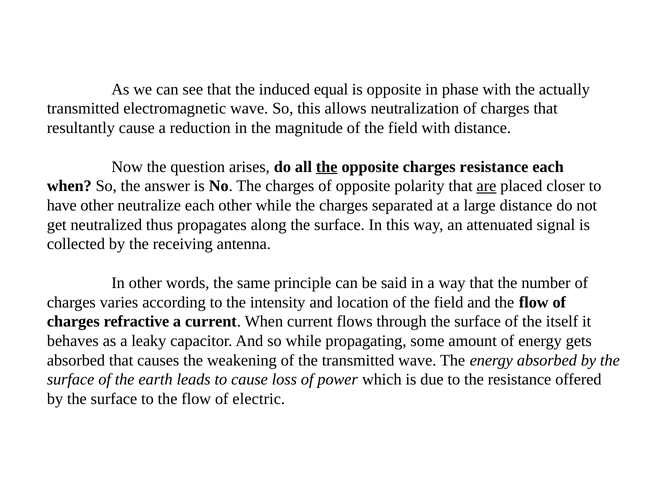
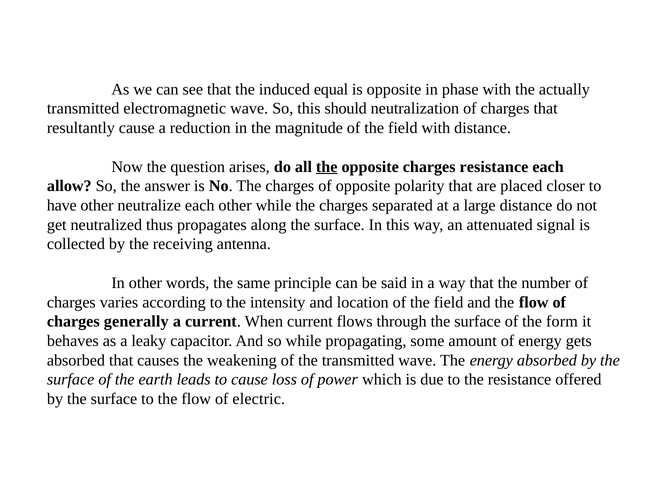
allows: allows -> should (346, 109)
when: when -> allow (69, 186)
are underline: present -> none (486, 186)
refractive: refractive -> generally (136, 321)
itself: itself -> form (562, 321)
